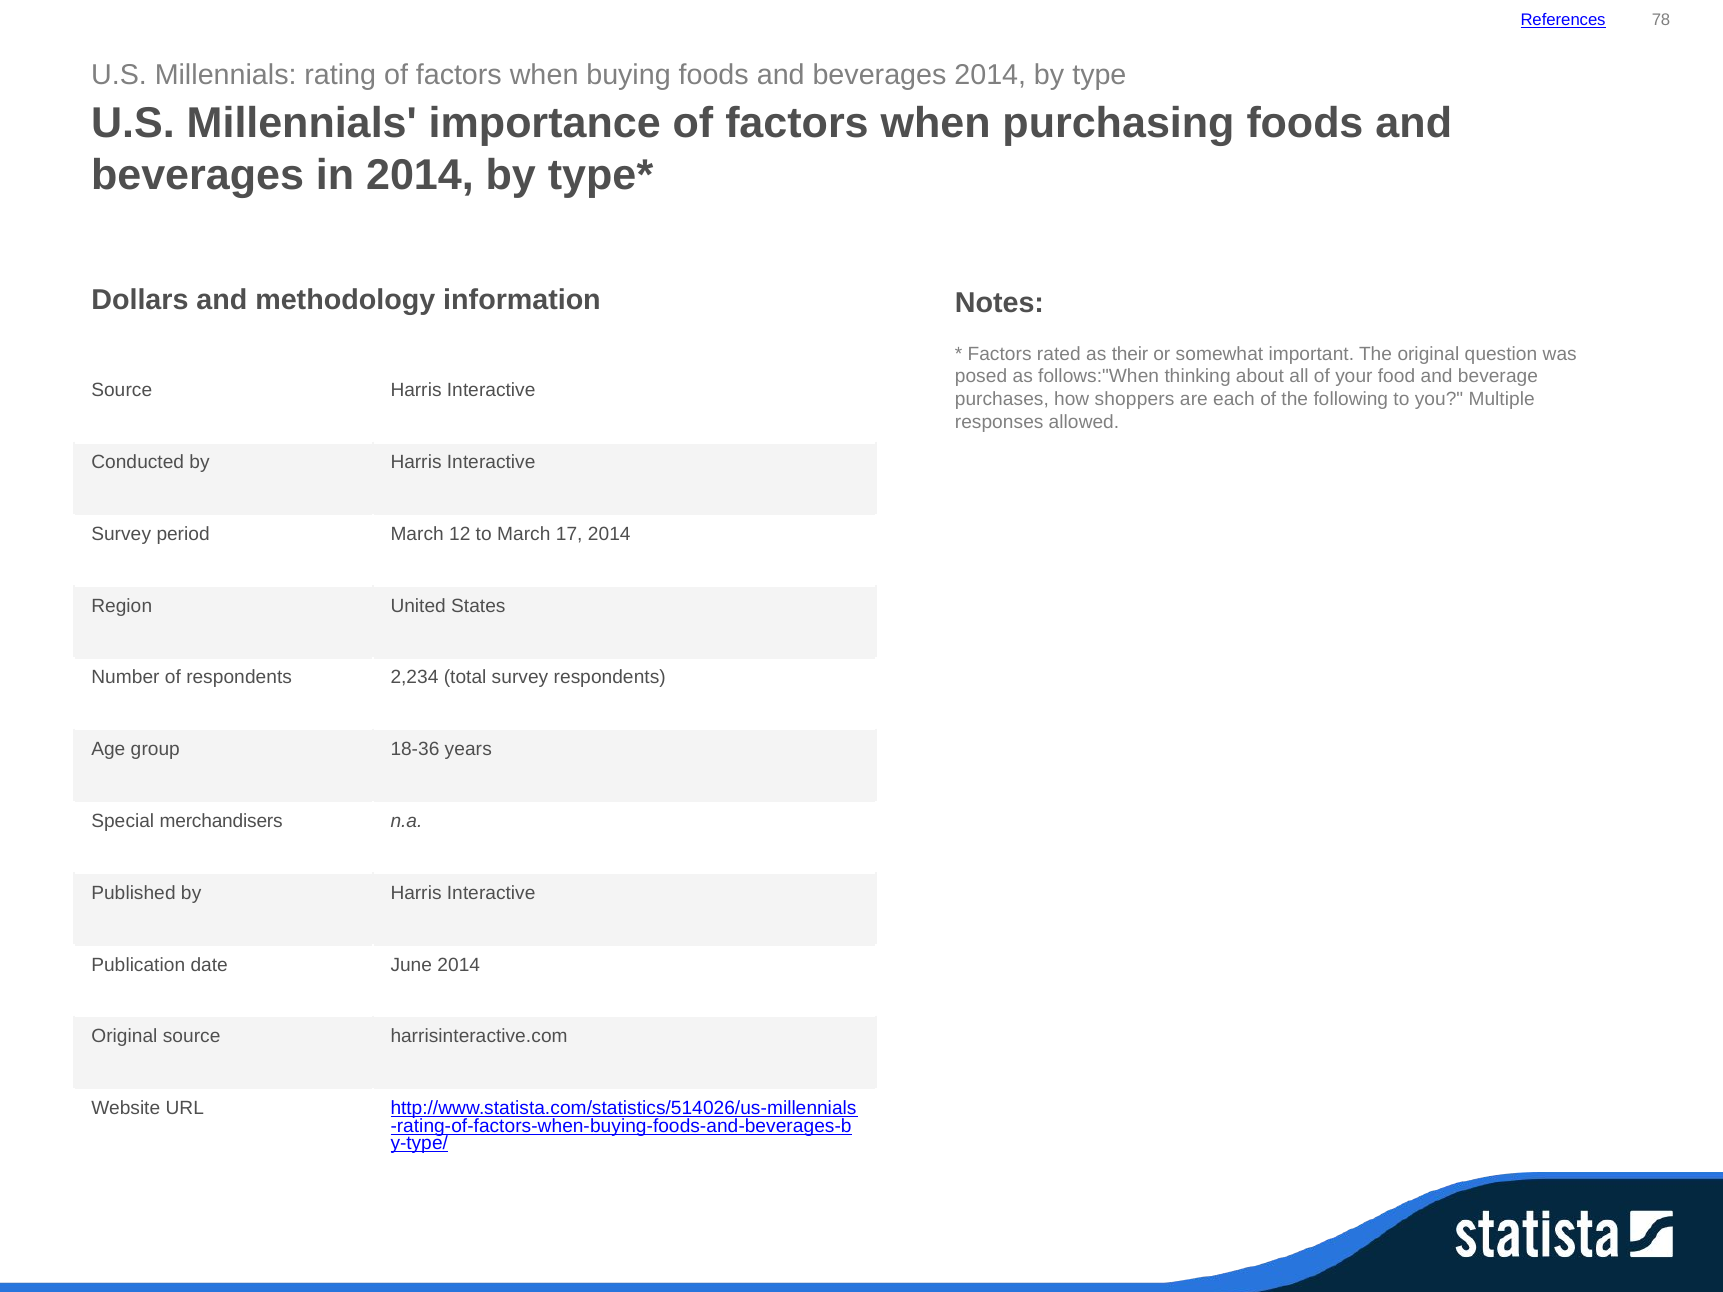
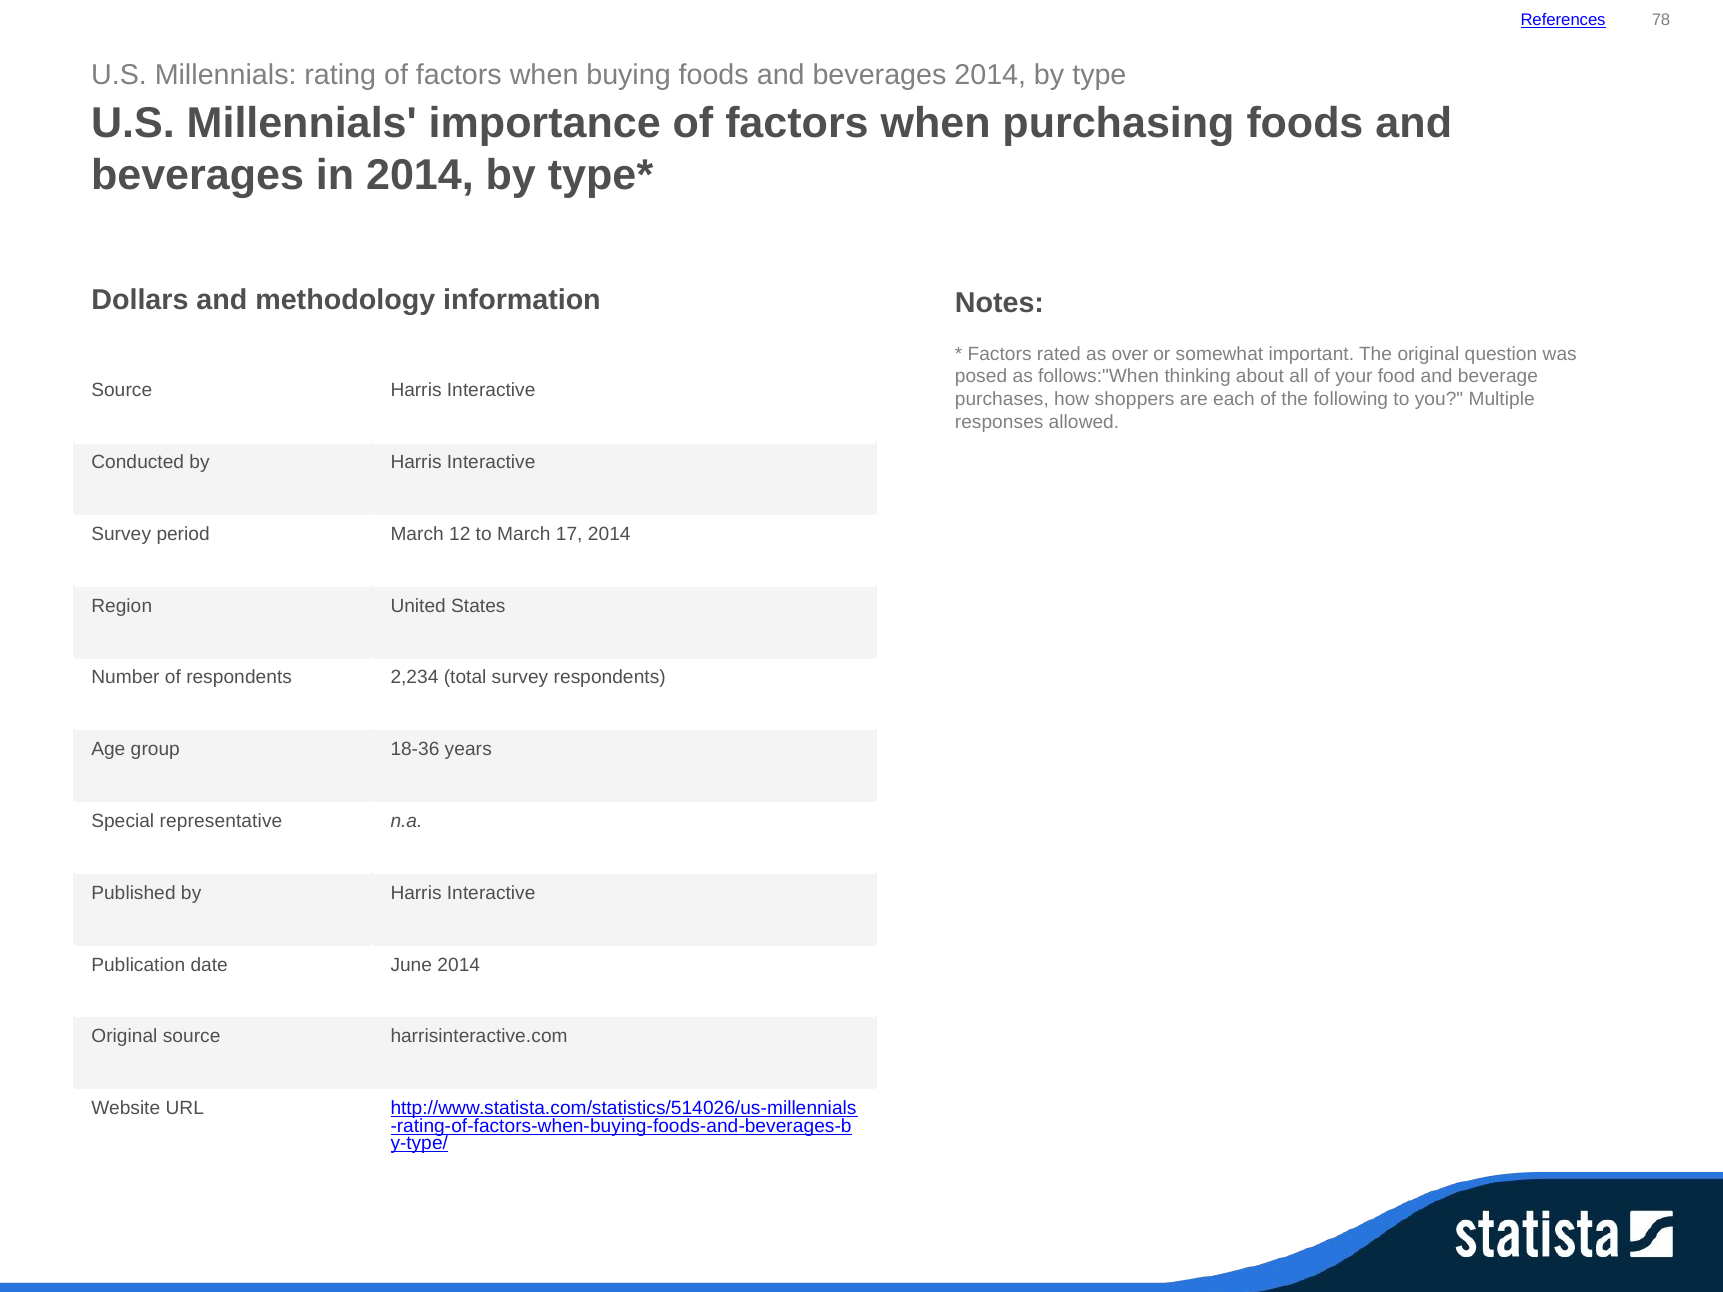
their: their -> over (1130, 354)
merchandisers: merchandisers -> representative (221, 821)
